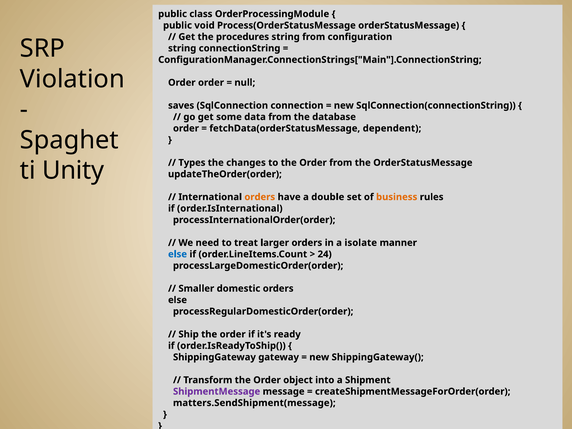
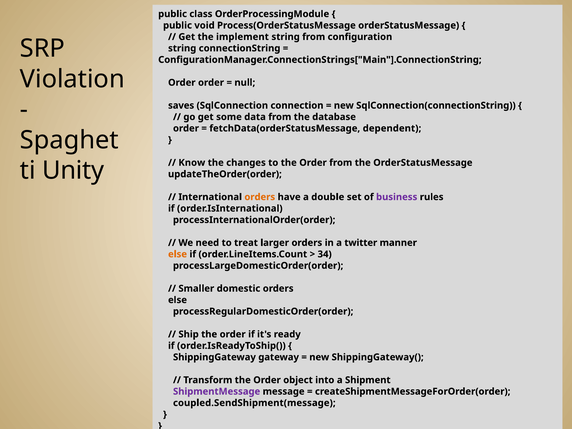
procedures: procedures -> implement (242, 37)
Types: Types -> Know (192, 163)
business colour: orange -> purple (397, 197)
isolate: isolate -> twitter (361, 243)
else colour: blue -> orange (178, 254)
24: 24 -> 34 (325, 254)
matters.SendShipment(message: matters.SendShipment(message -> coupled.SendShipment(message (254, 403)
